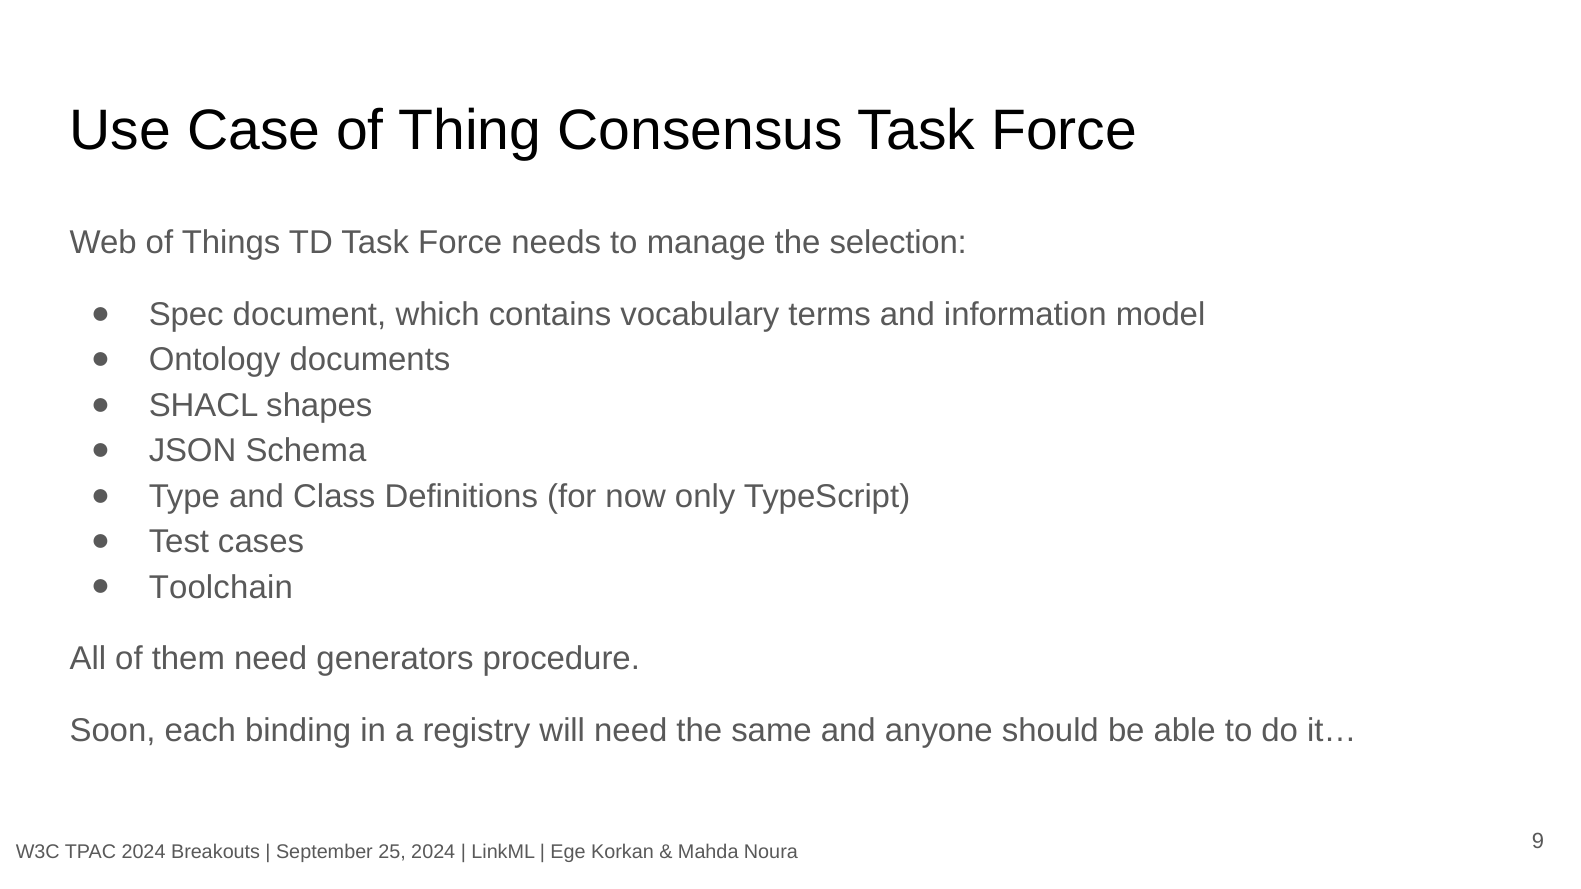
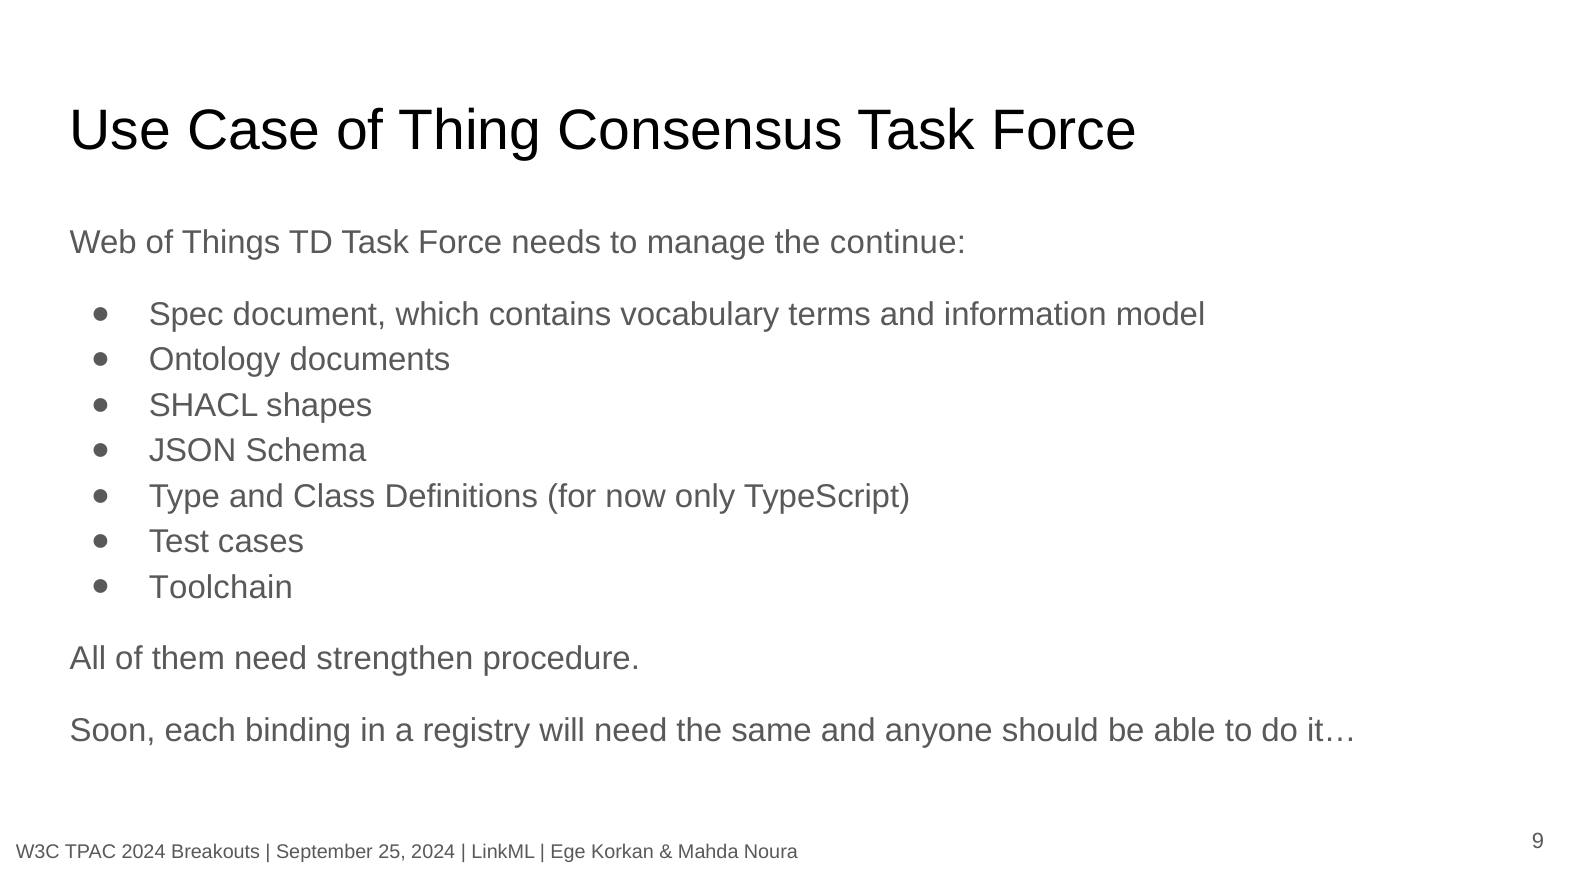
selection: selection -> continue (898, 243)
generators: generators -> strengthen (395, 659)
